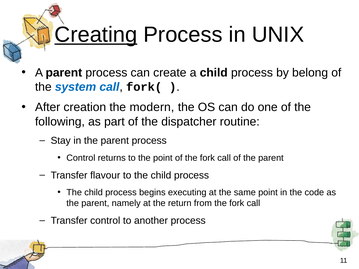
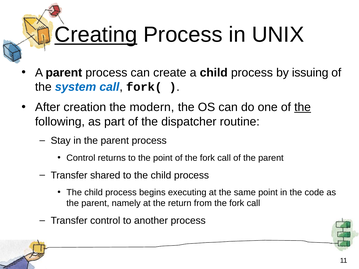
belong: belong -> issuing (310, 73)
the underline: none -> present (303, 107)
flavour: flavour -> shared (105, 175)
